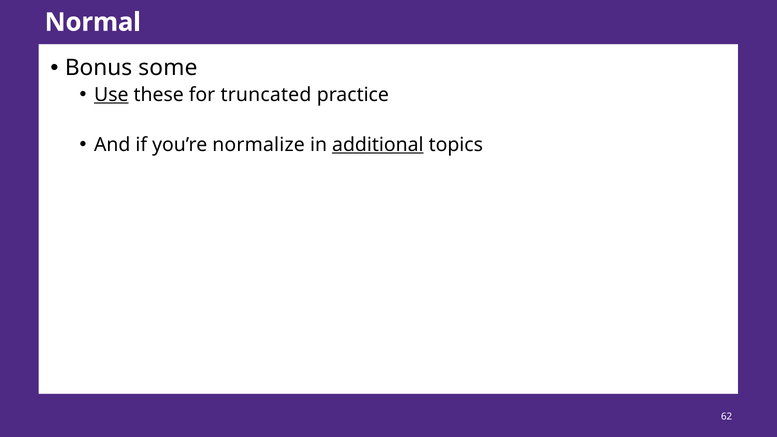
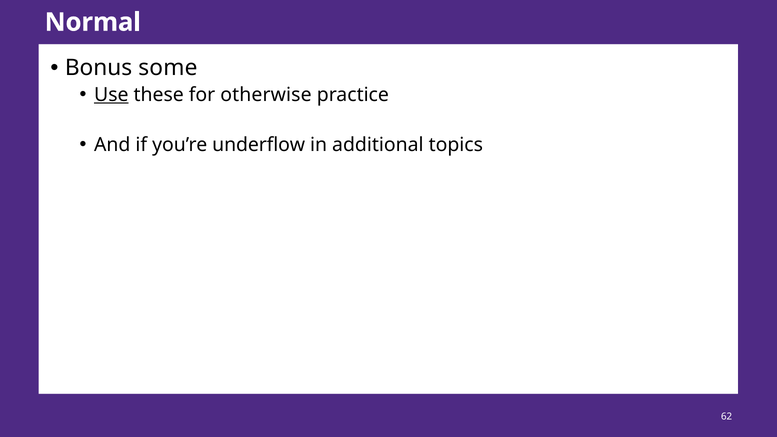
truncated: truncated -> otherwise (266, 95)
normalize: normalize -> underflow (259, 145)
additional underline: present -> none (378, 145)
